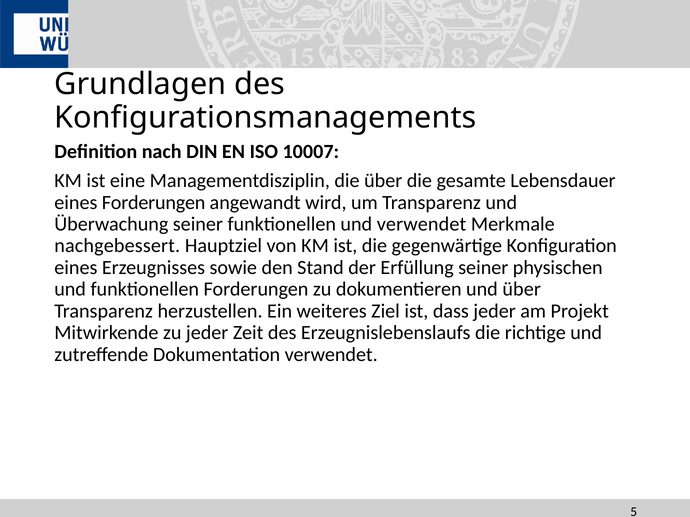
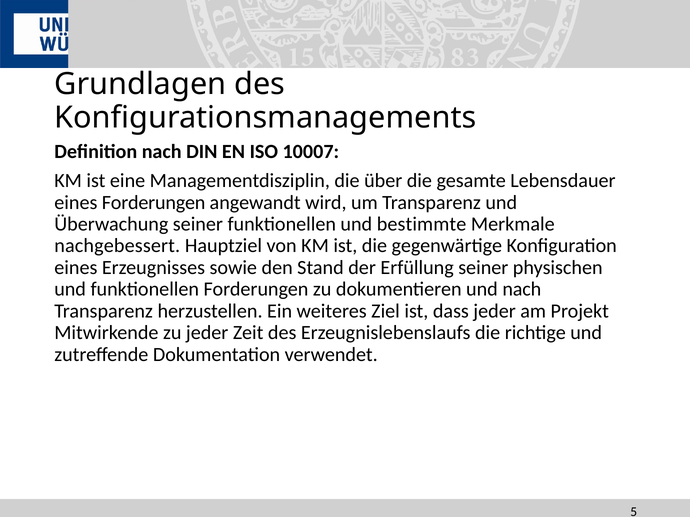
und verwendet: verwendet -> bestimmte (422, 224)
und über: über -> nach (522, 290)
